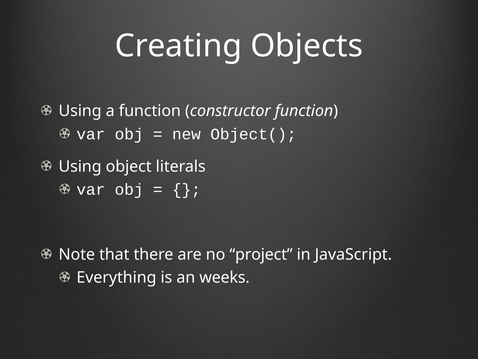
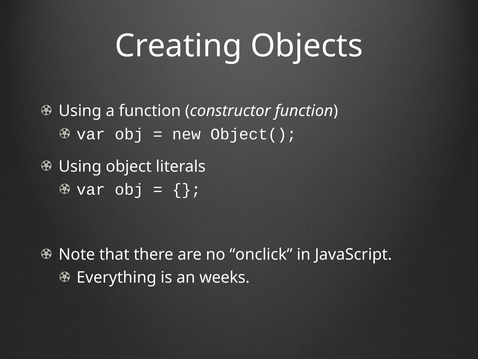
project: project -> onclick (261, 254)
